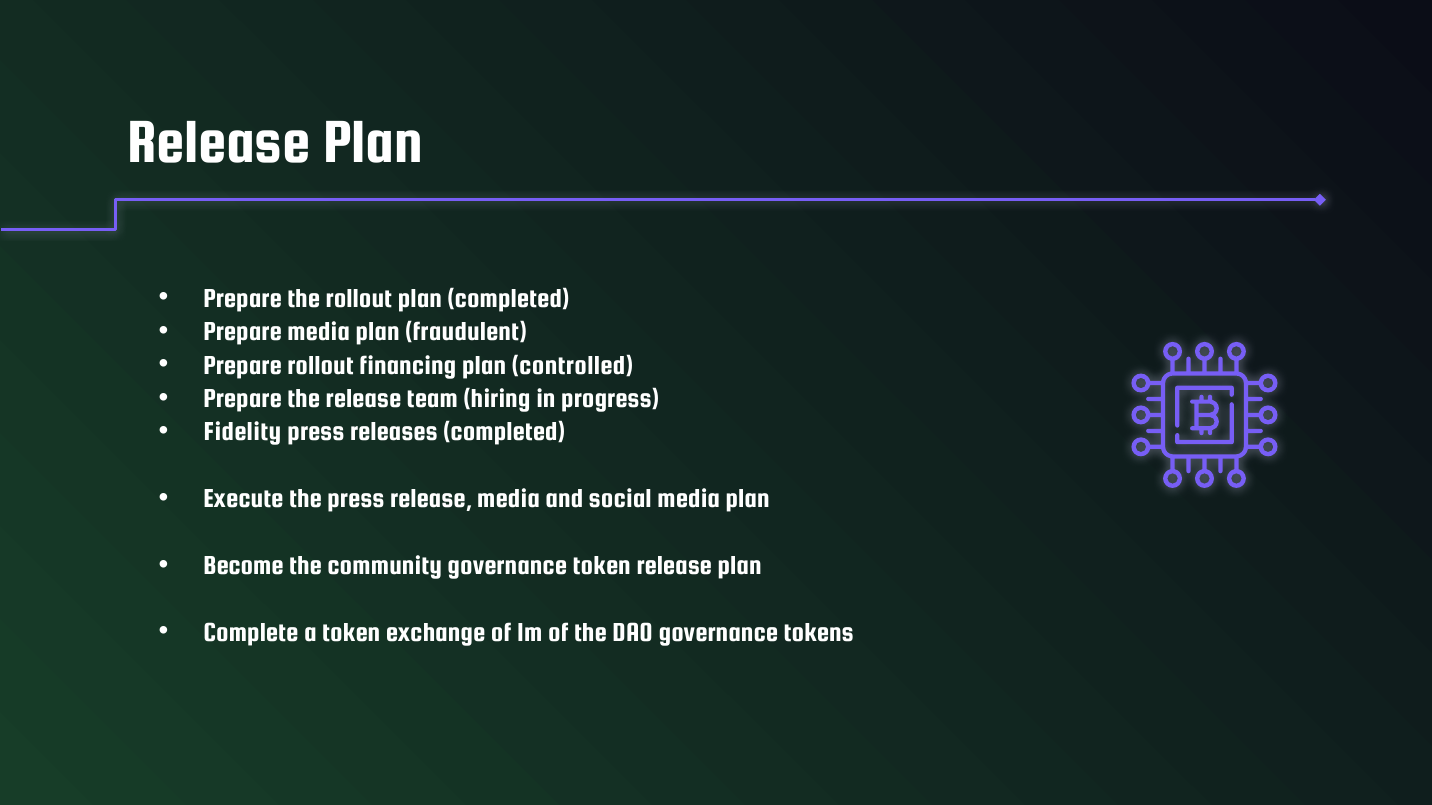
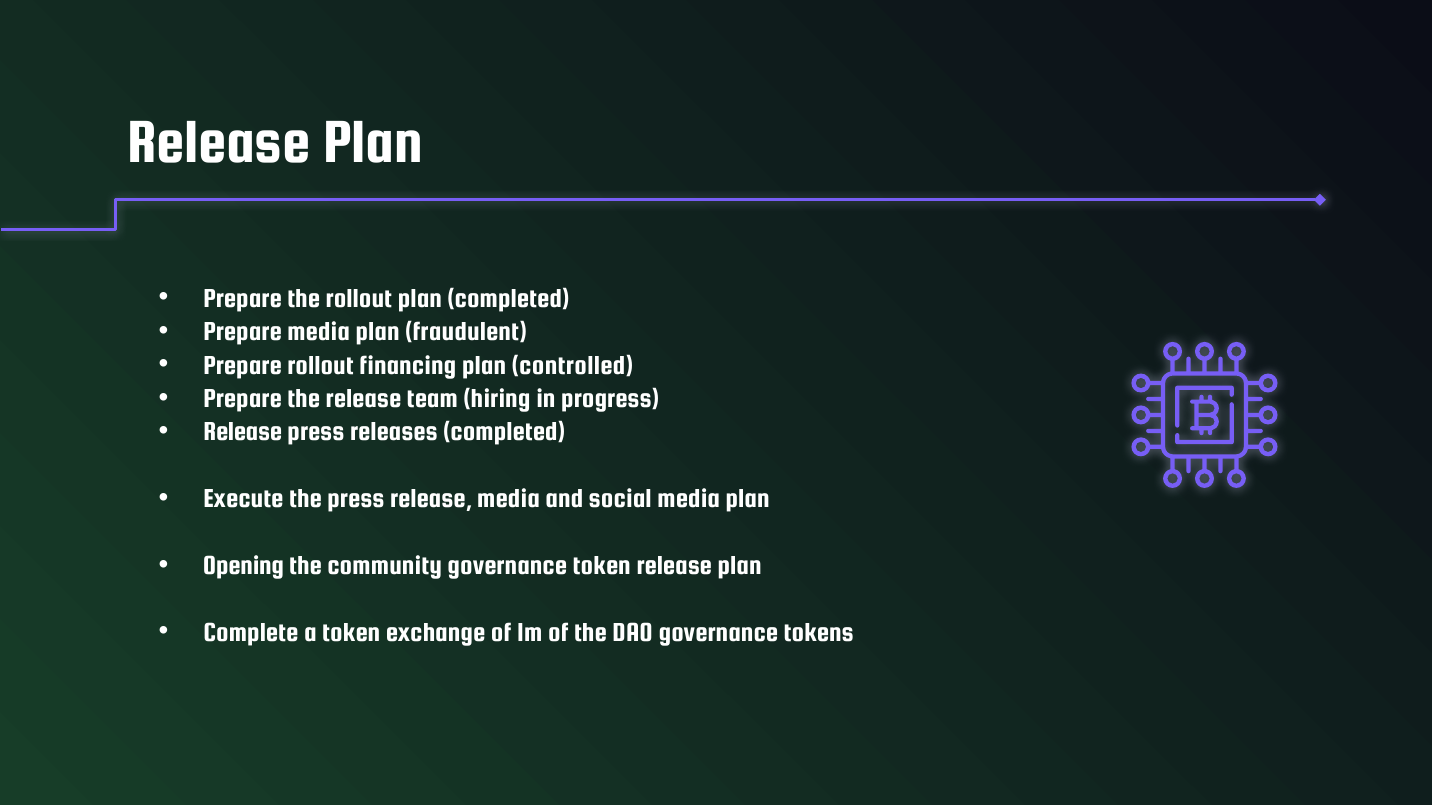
Fidelity: Fidelity -> Release (243, 432)
Become: Become -> Opening (244, 566)
